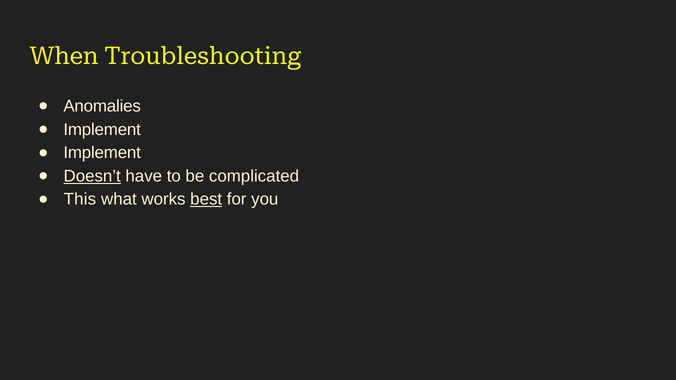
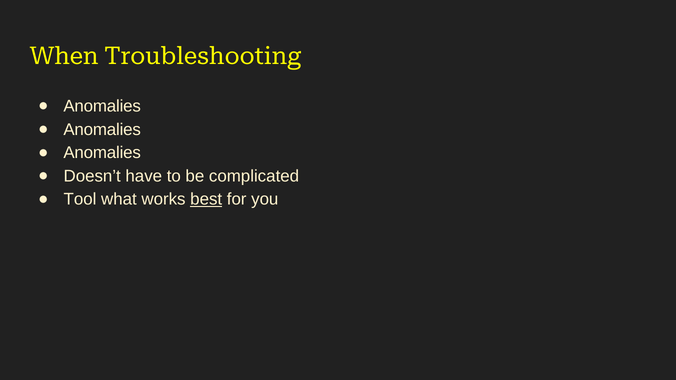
Implement: Implement -> Anomalies (102, 130)
Implement: Implement -> Anomalies (102, 153)
Doesn’t underline: present -> none (92, 176)
This: This -> Tool (80, 200)
